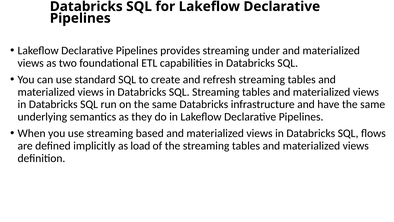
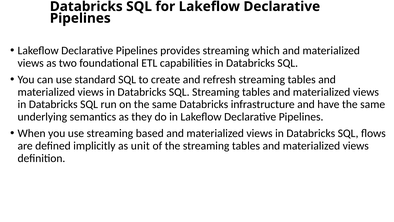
under: under -> which (266, 50)
load: load -> unit (140, 146)
